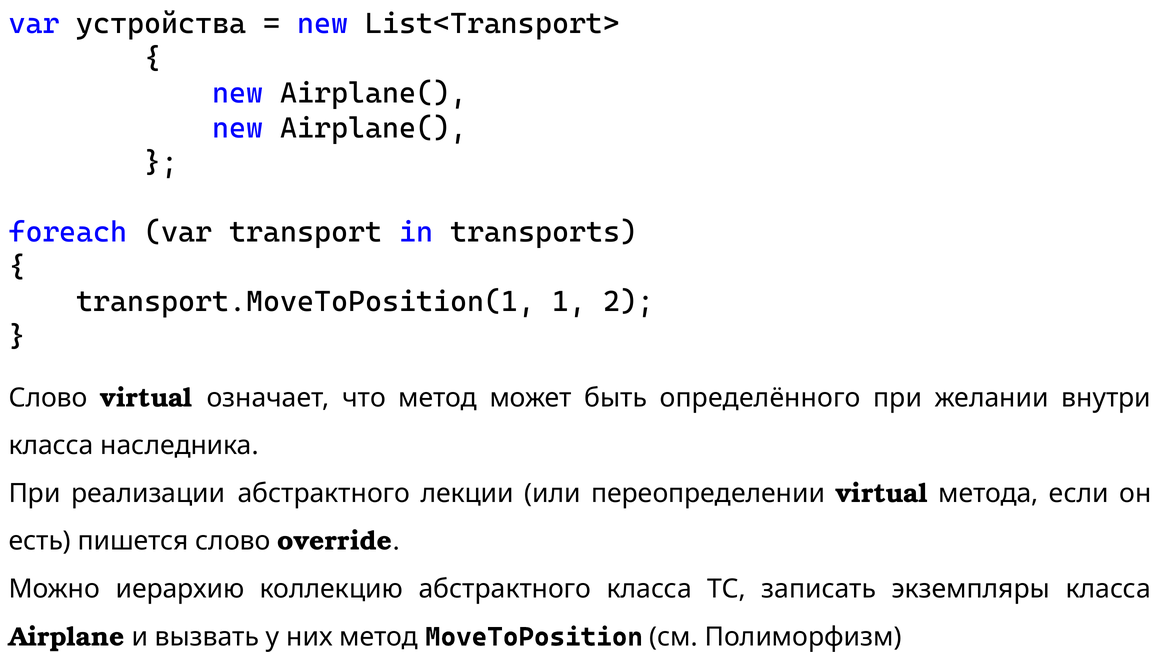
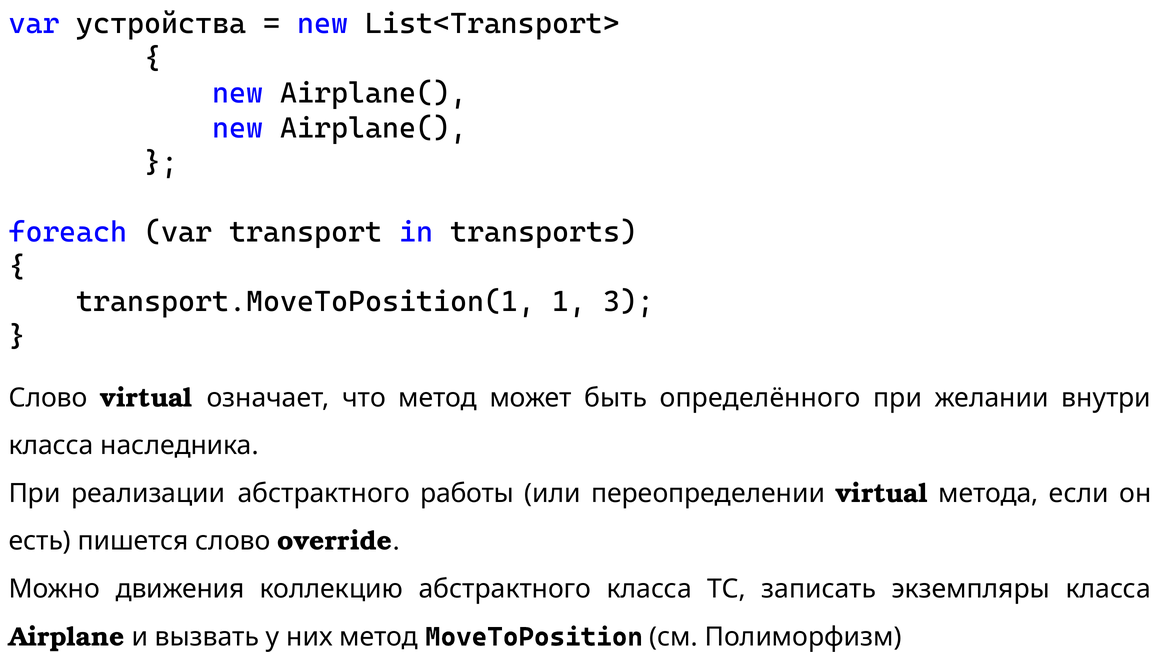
2: 2 -> 3 (629, 302)
лекции: лекции -> работы (467, 494)
иерархию: иерархию -> движения (180, 589)
